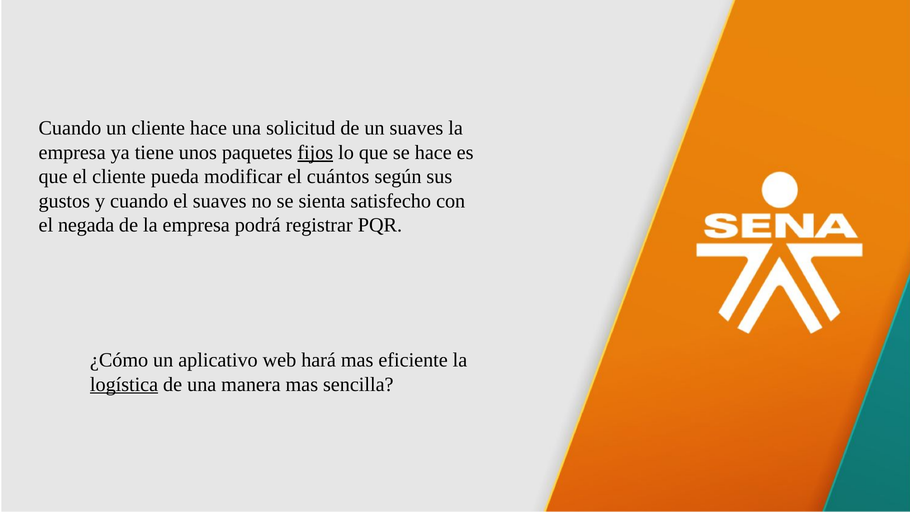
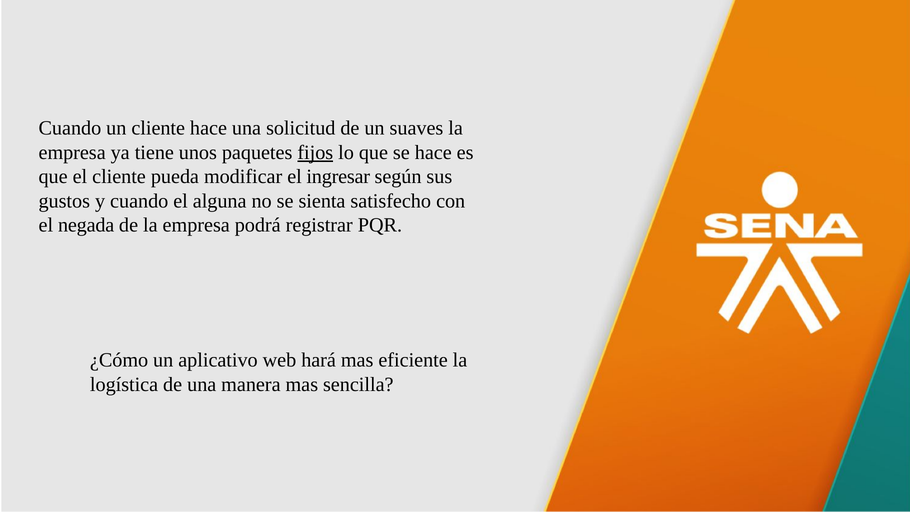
cuántos: cuántos -> ingresar (338, 177)
el suaves: suaves -> alguna (220, 201)
logística underline: present -> none (124, 384)
